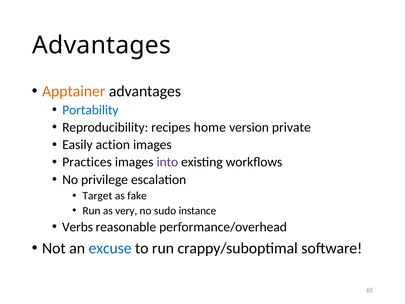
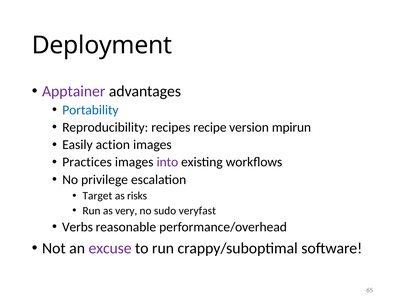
Advantages: Advantages -> Deployment (102, 45)
Apptainer colour: orange -> purple (74, 91)
home: home -> recipe (210, 127)
private: private -> mpirun (291, 127)
fake: fake -> risks (137, 196)
instance: instance -> veryfast (197, 211)
excuse colour: blue -> purple (110, 248)
